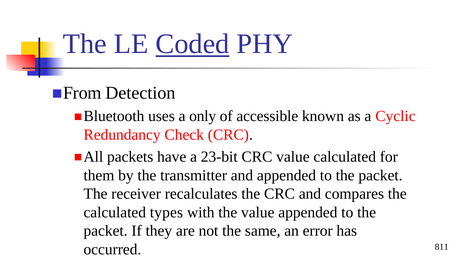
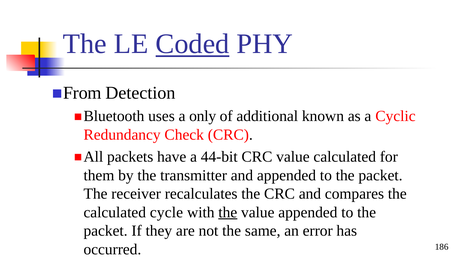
accessible: accessible -> additional (267, 116)
23-bit: 23-bit -> 44-bit (219, 157)
types: types -> cycle (166, 213)
the underline: none -> present (228, 213)
811: 811 -> 186 (442, 247)
